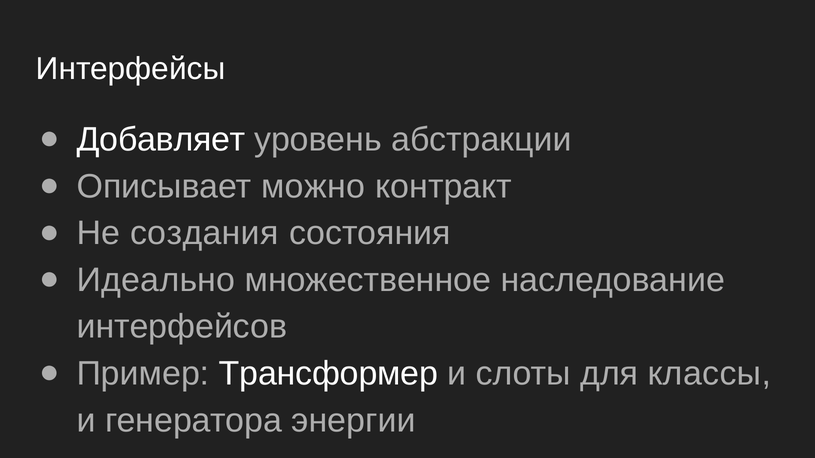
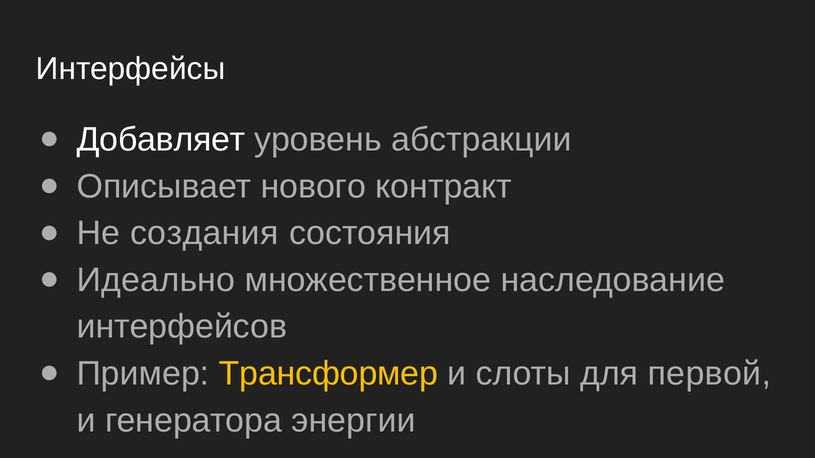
можно: можно -> нового (313, 187)
Трансформер colour: white -> yellow (328, 374)
классы: классы -> первой (709, 374)
